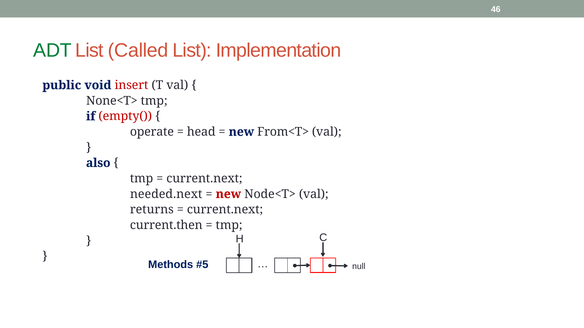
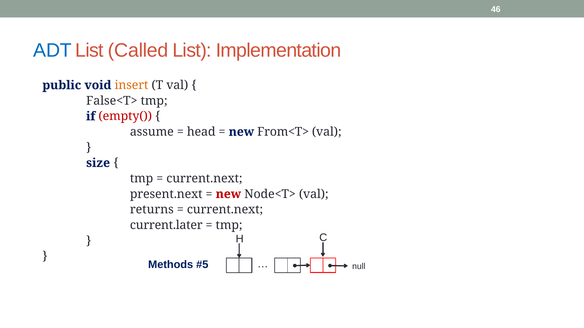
ADT colour: green -> blue (53, 51)
insert colour: red -> orange (131, 85)
None<T>: None<T> -> False<T> (112, 101)
operate: operate -> assume (152, 132)
also: also -> size (98, 163)
needed.next: needed.next -> present.next (166, 194)
current.then: current.then -> current.later (166, 225)
